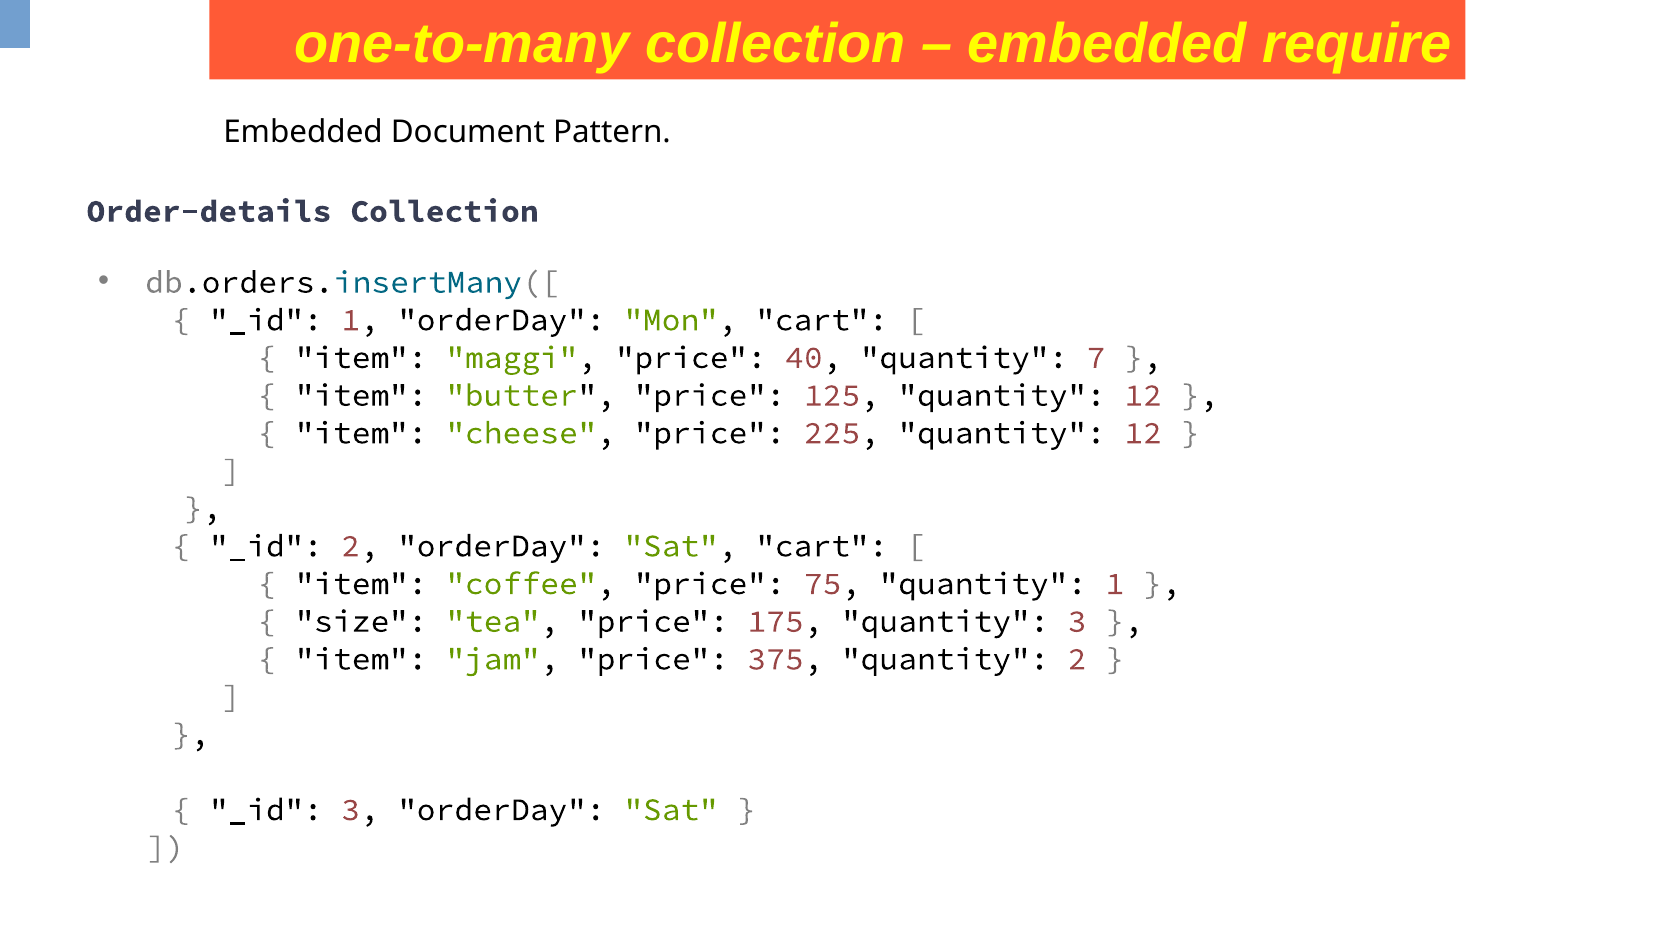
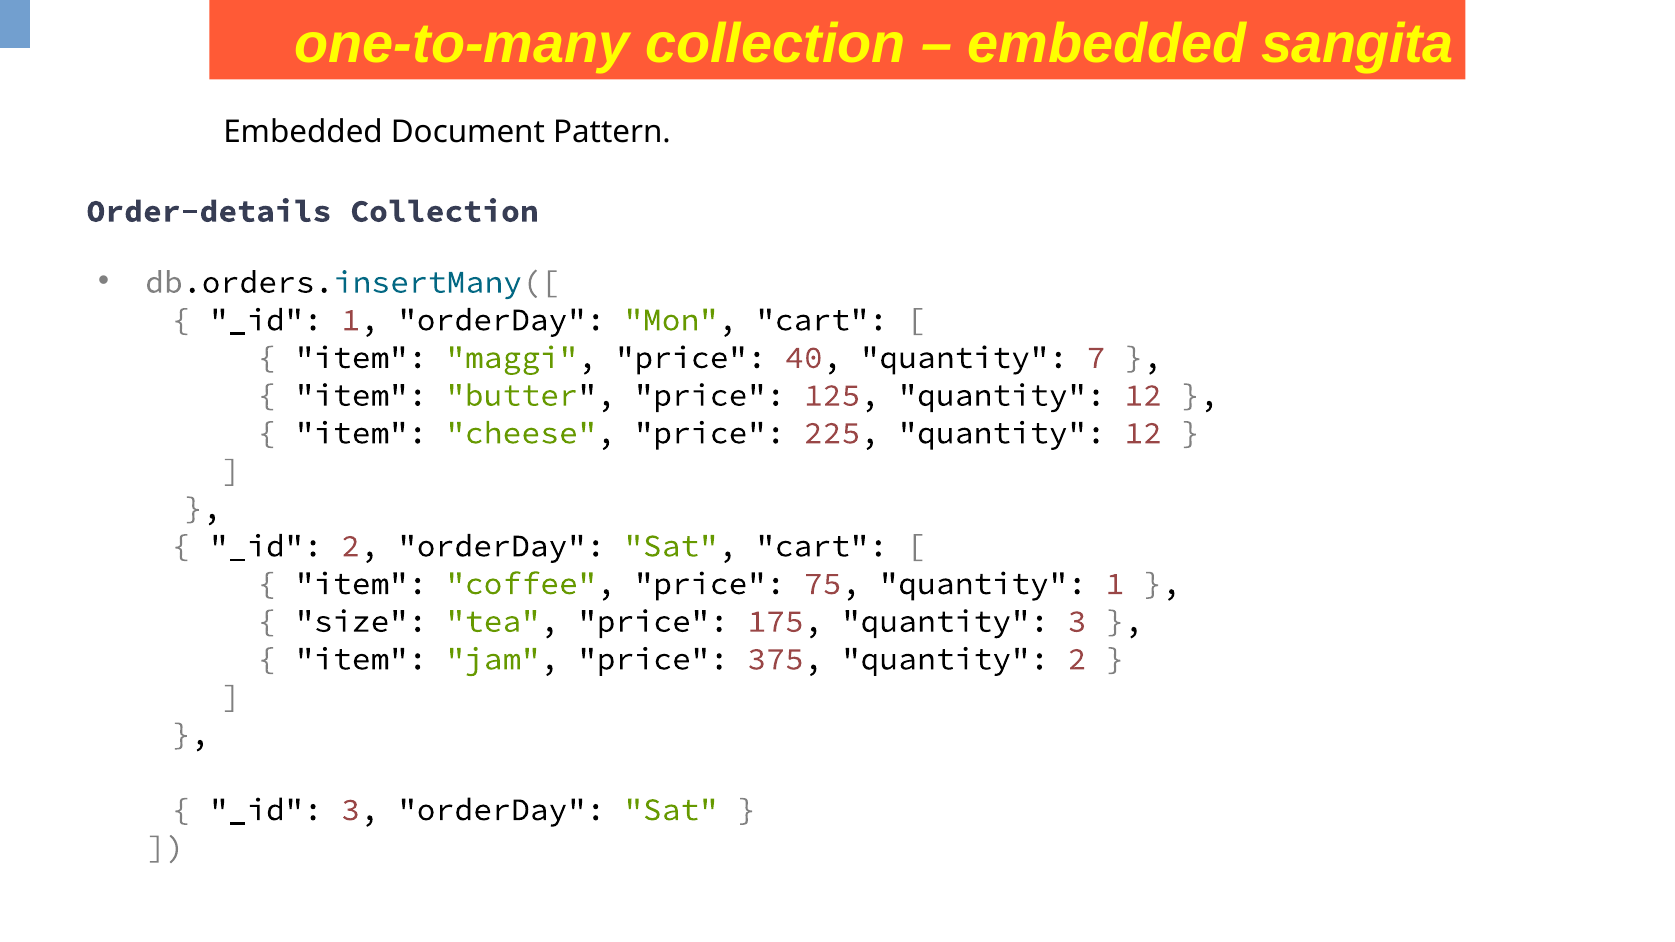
require: require -> sangita (1357, 44)
